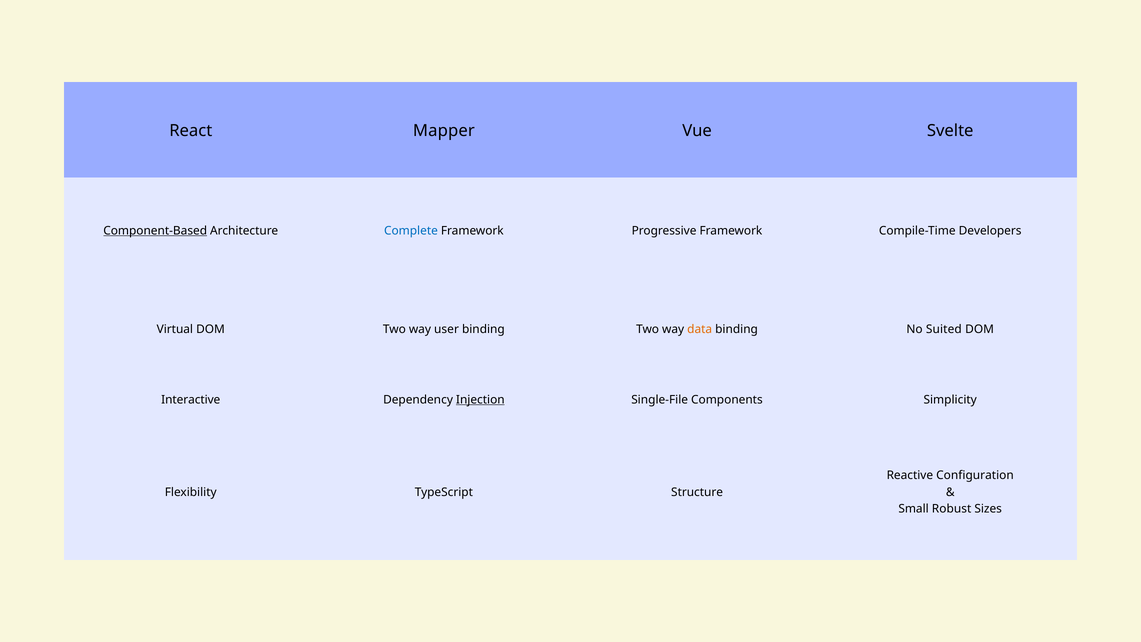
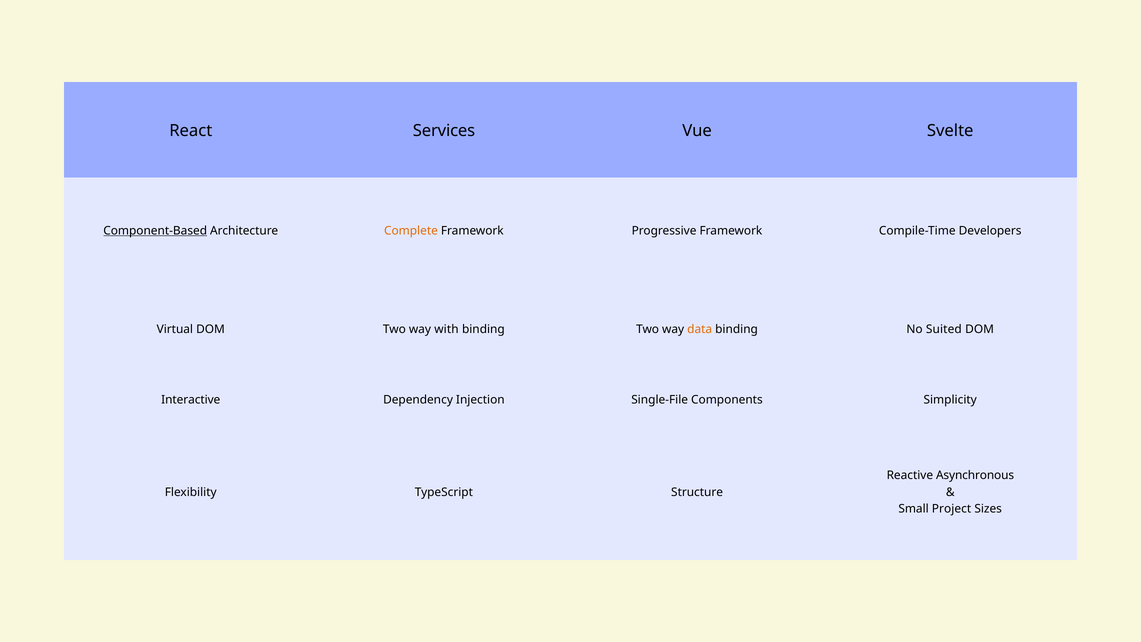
Mapper: Mapper -> Services (444, 131)
Complete colour: blue -> orange (411, 231)
user: user -> with (446, 329)
Injection underline: present -> none (480, 399)
Configuration: Configuration -> Asynchronous (975, 475)
Robust: Robust -> Project (952, 509)
